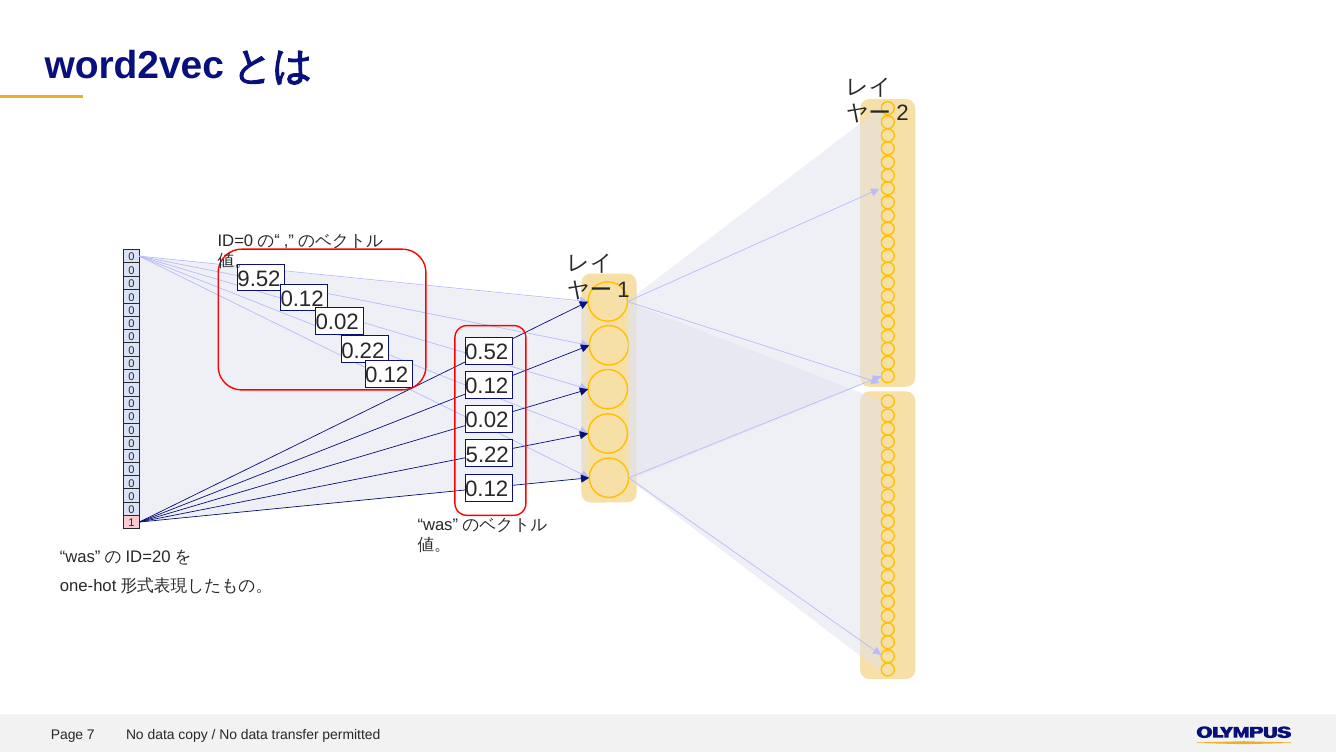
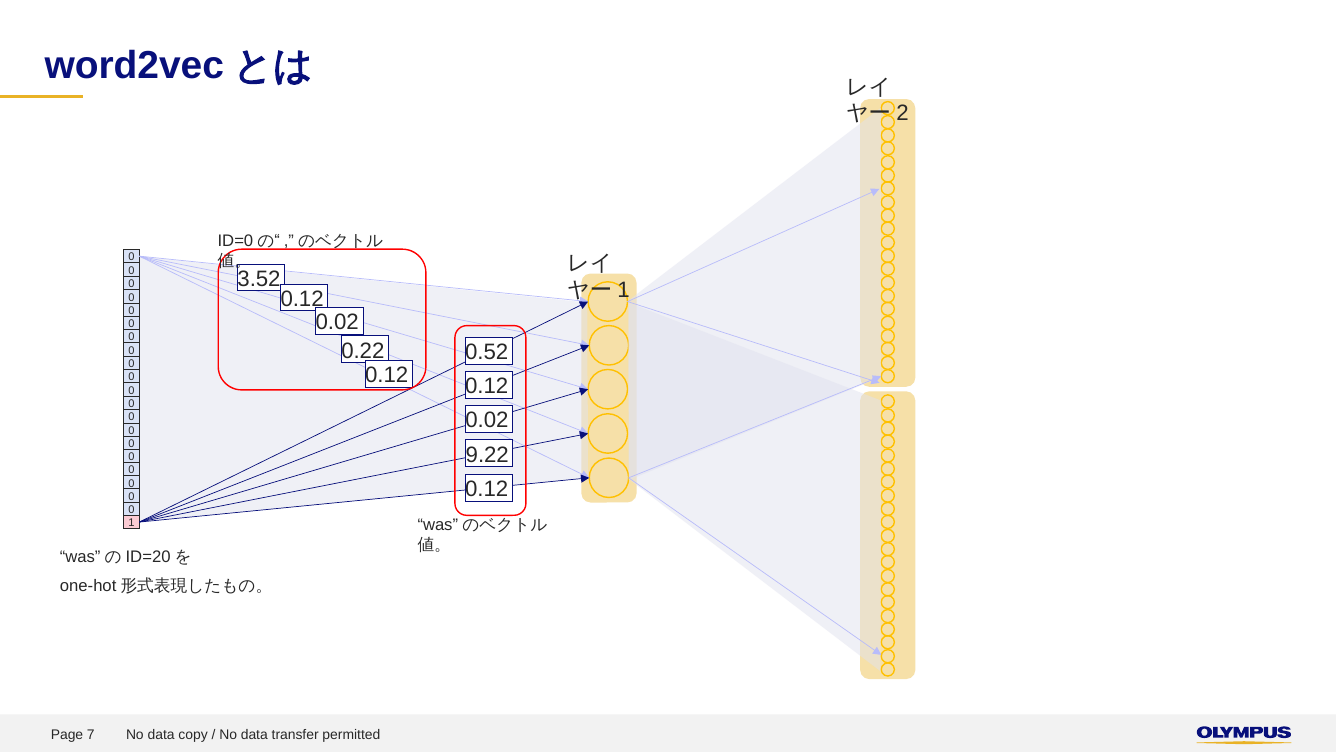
9.52: 9.52 -> 3.52 (259, 279)
5.22: 5.22 -> 9.22 (487, 454)
